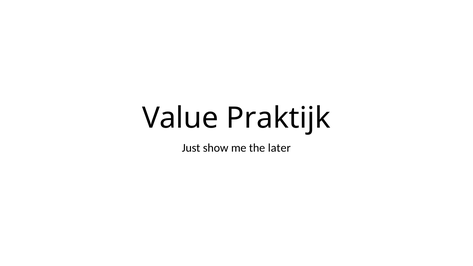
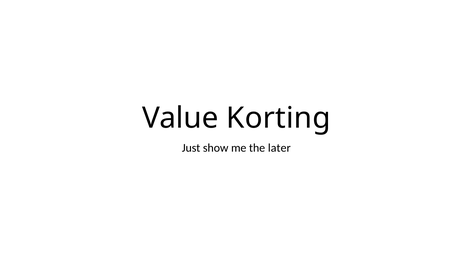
Praktijk: Praktijk -> Korting (278, 118)
